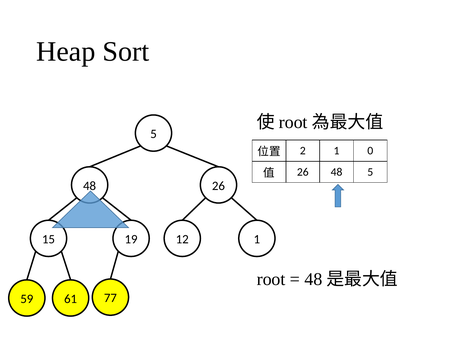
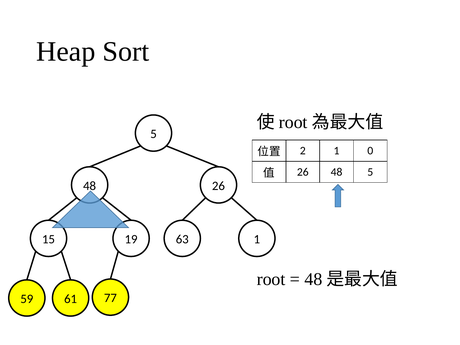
12: 12 -> 63 (182, 239)
